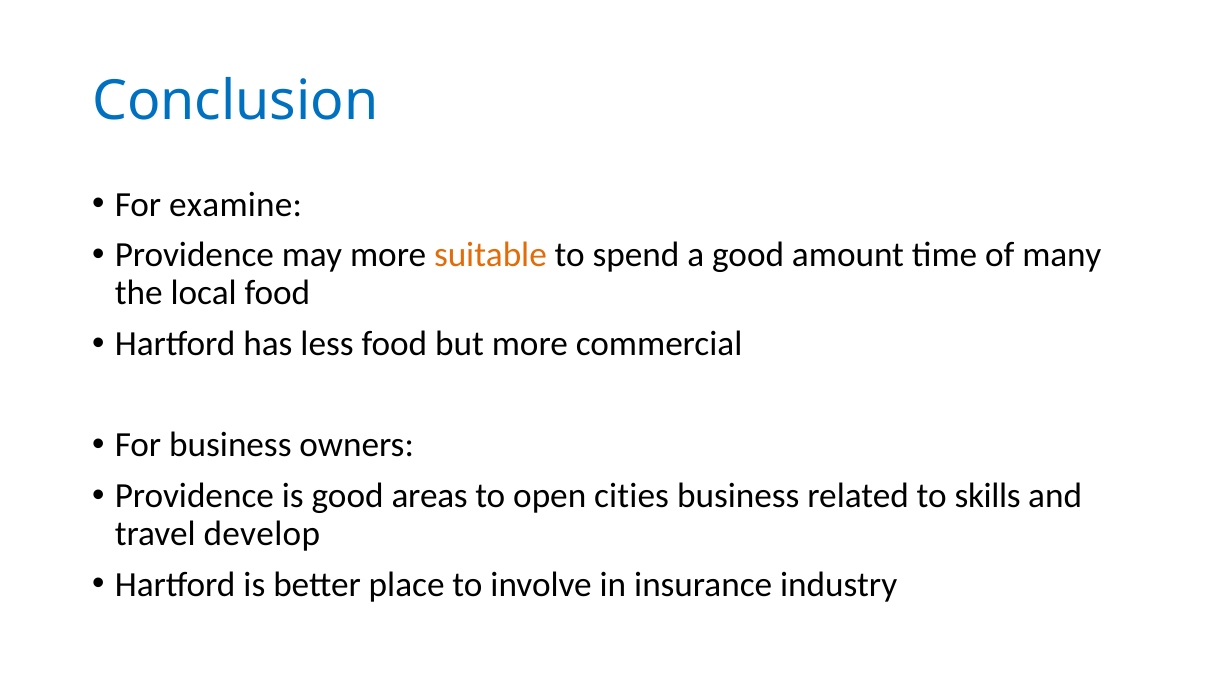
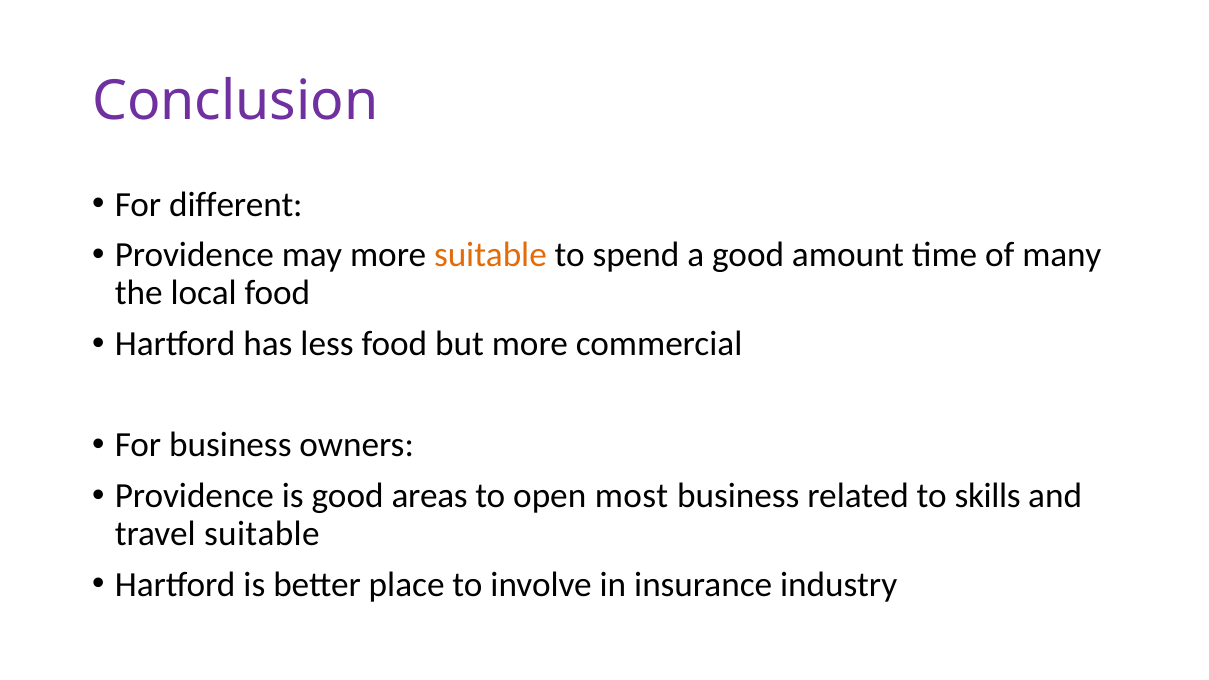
Conclusion colour: blue -> purple (235, 102)
examine: examine -> different (236, 204)
cities: cities -> most (632, 496)
travel develop: develop -> suitable (262, 534)
